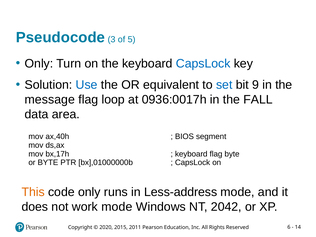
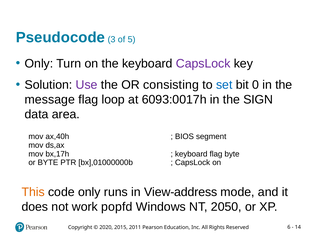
CapsLock colour: blue -> purple (203, 64)
Use colour: blue -> purple (87, 85)
equivalent: equivalent -> consisting (171, 85)
9: 9 -> 0 (256, 85)
0936:0017h: 0936:0017h -> 6093:0017h (174, 100)
FALL: FALL -> SIGN (258, 100)
Less-address: Less-address -> View-address (181, 192)
work mode: mode -> popfd (117, 207)
2042: 2042 -> 2050 (226, 207)
